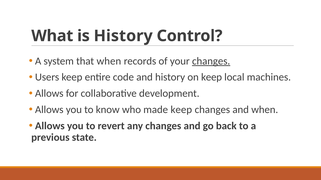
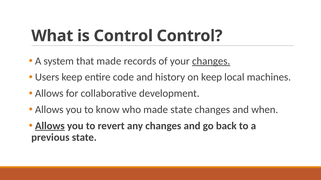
is History: History -> Control (123, 36)
that when: when -> made (109, 61)
made keep: keep -> state (181, 110)
Allows underline: none -> present (50, 126)
